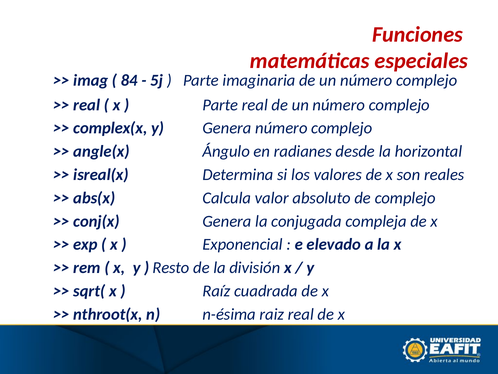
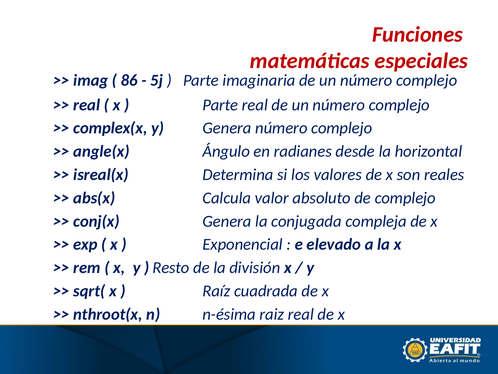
84: 84 -> 86 (129, 80)
